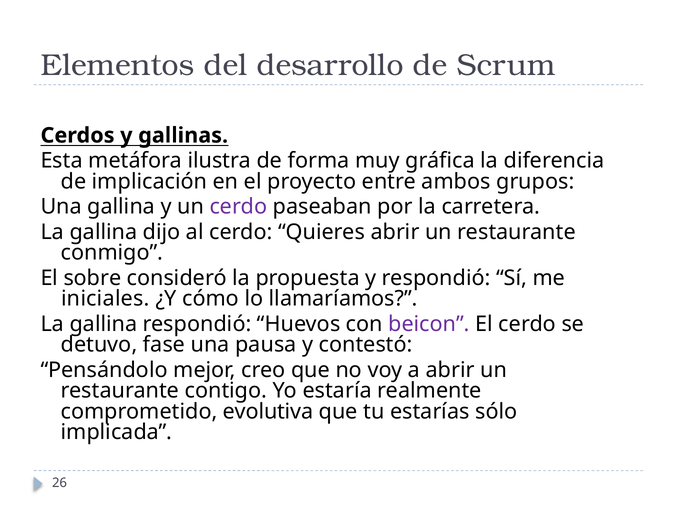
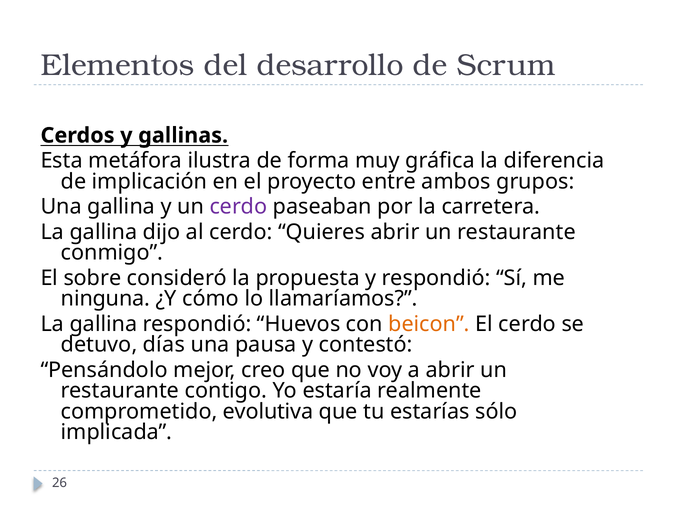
iniciales: iniciales -> ninguna (106, 299)
beicon colour: purple -> orange (429, 324)
fase: fase -> días (164, 345)
